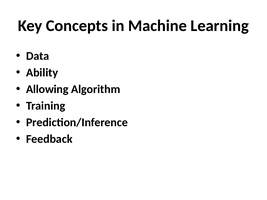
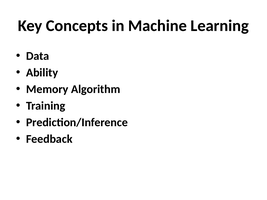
Allowing: Allowing -> Memory (47, 89)
